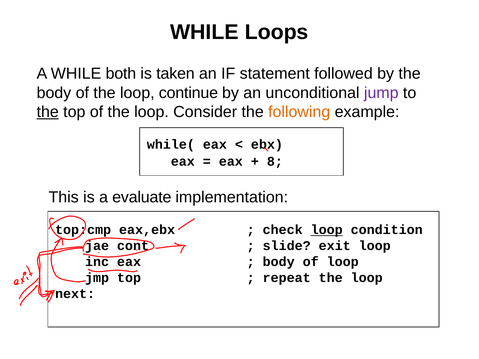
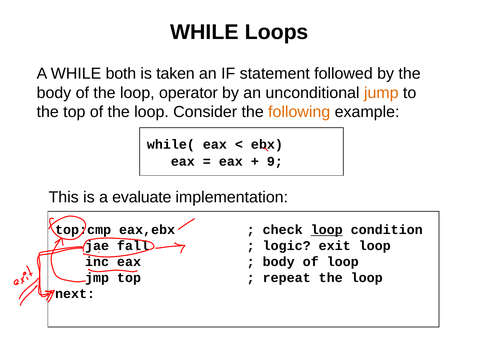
continue: continue -> operator (188, 93)
jump colour: purple -> orange (381, 93)
the underline: present -> none (48, 112)
8: 8 -> 9 (275, 161)
cont: cont -> fall (133, 246)
slide: slide -> logic (287, 246)
